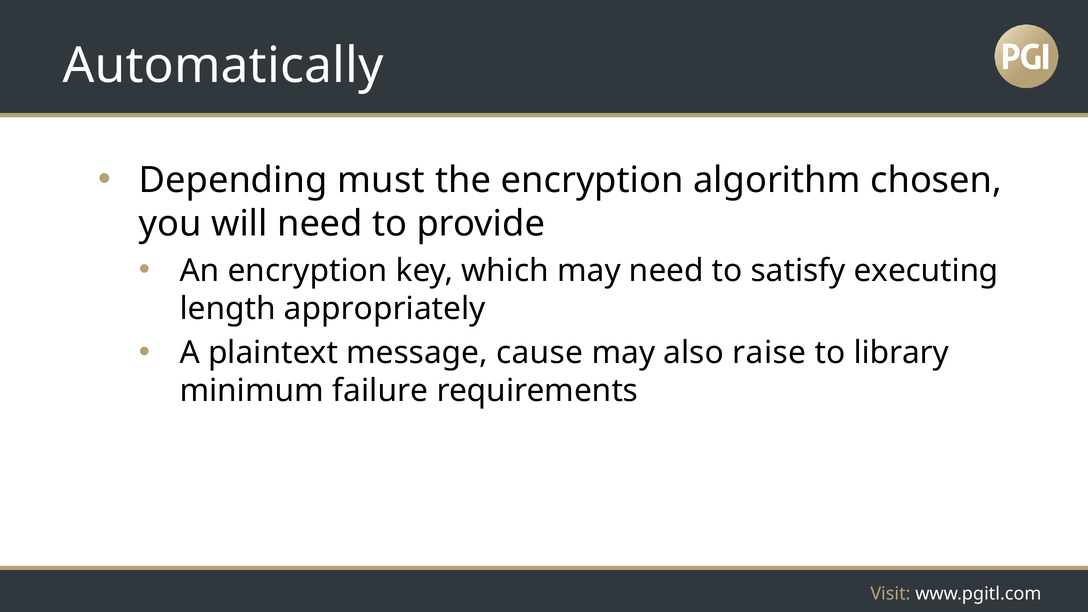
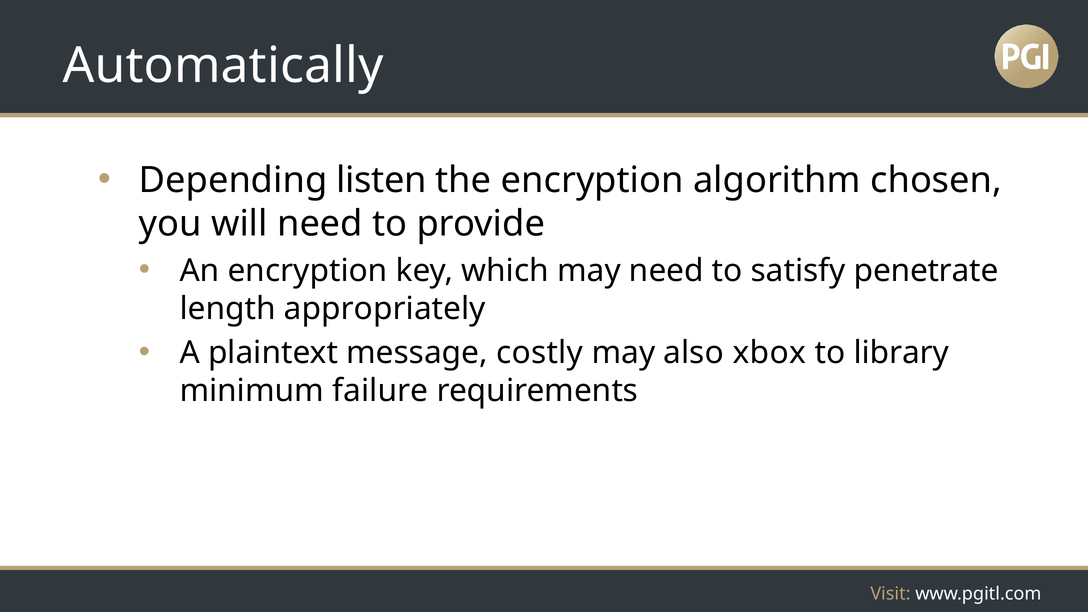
must: must -> listen (381, 180)
executing: executing -> penetrate (926, 271)
cause: cause -> costly (540, 353)
raise: raise -> xbox (769, 353)
